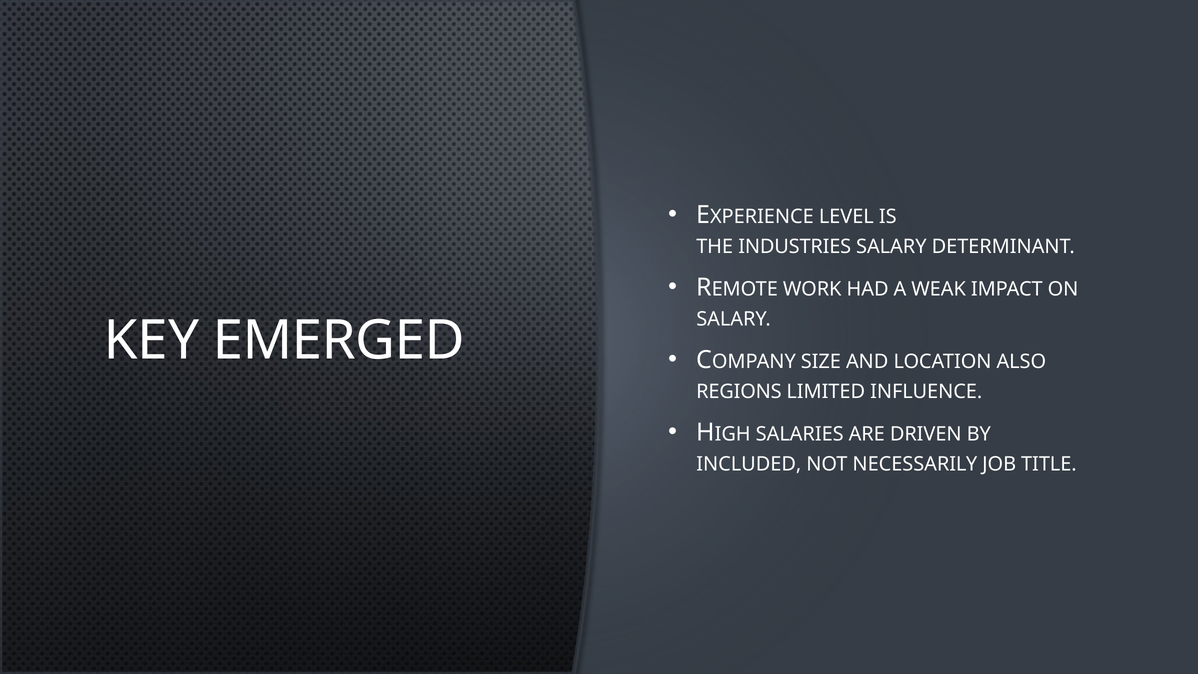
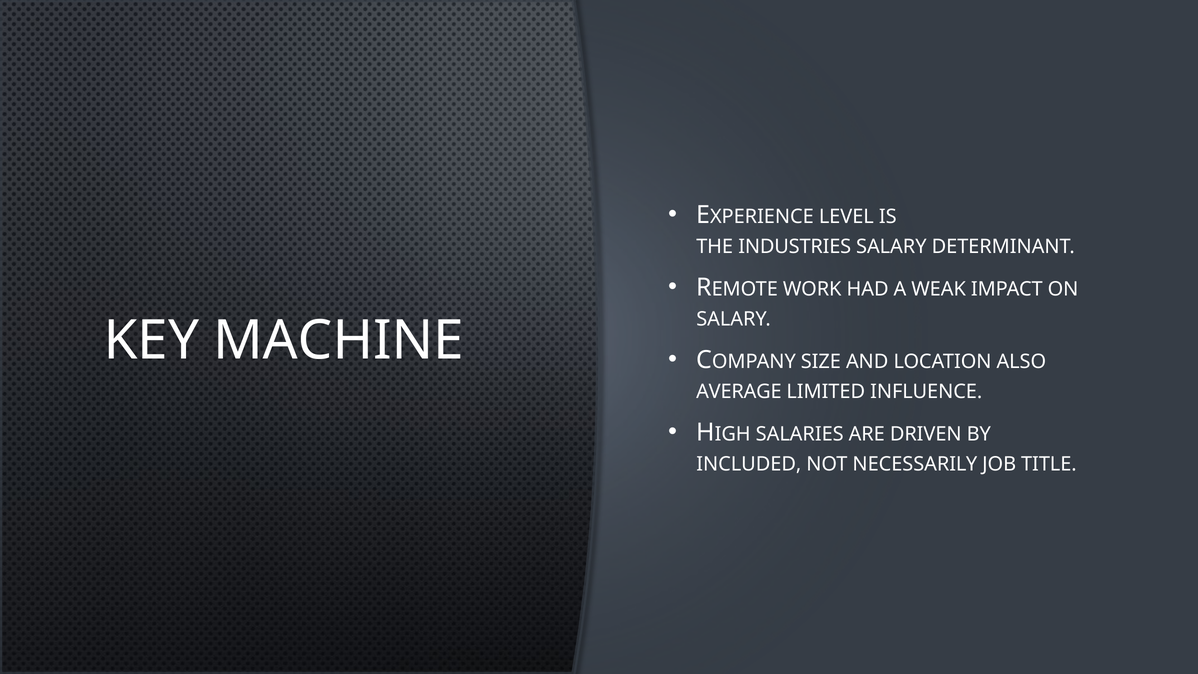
EMERGED: EMERGED -> MACHINE (339, 341)
REGIONS: REGIONS -> AVERAGE (739, 392)
